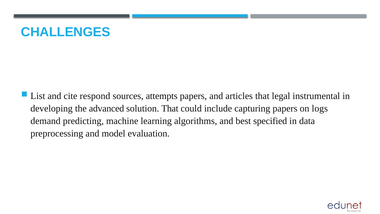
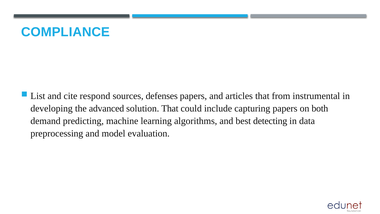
CHALLENGES: CHALLENGES -> COMPLIANCE (65, 32)
attempts: attempts -> defenses (162, 96)
legal: legal -> from (281, 96)
logs: logs -> both (320, 108)
specified: specified -> detecting (270, 121)
